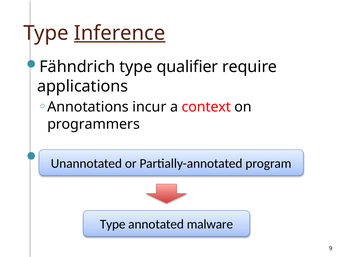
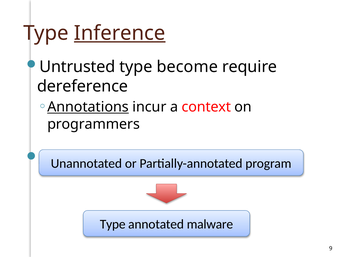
Fähndrich: Fähndrich -> Untrusted (77, 67)
qualifier: qualifier -> become (187, 67)
applications: applications -> dereference (83, 86)
Annotations underline: none -> present (88, 107)
